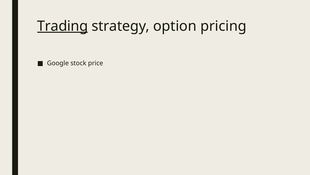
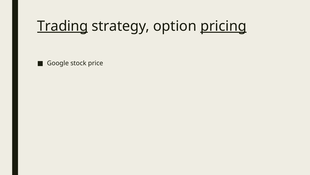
pricing underline: none -> present (223, 26)
